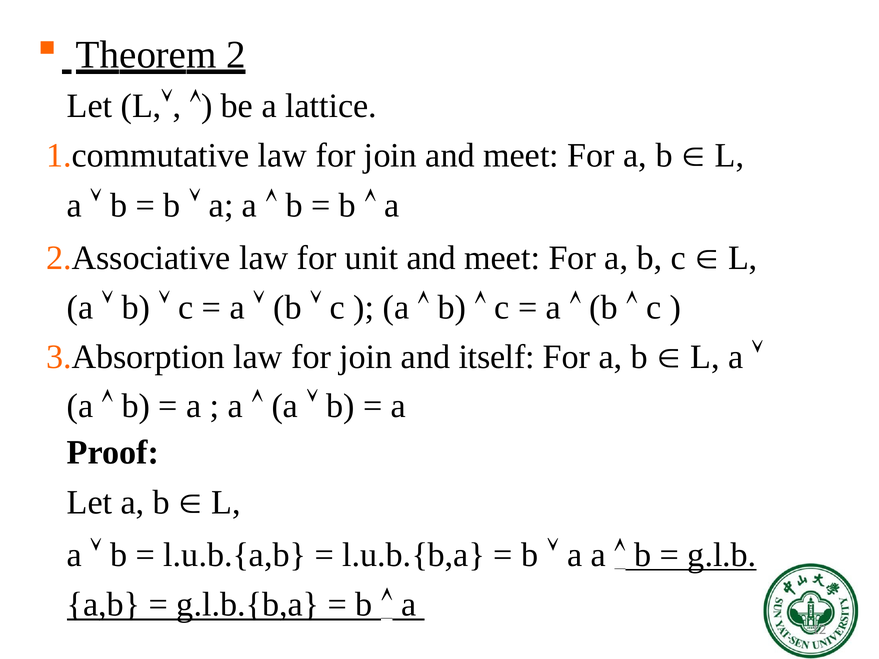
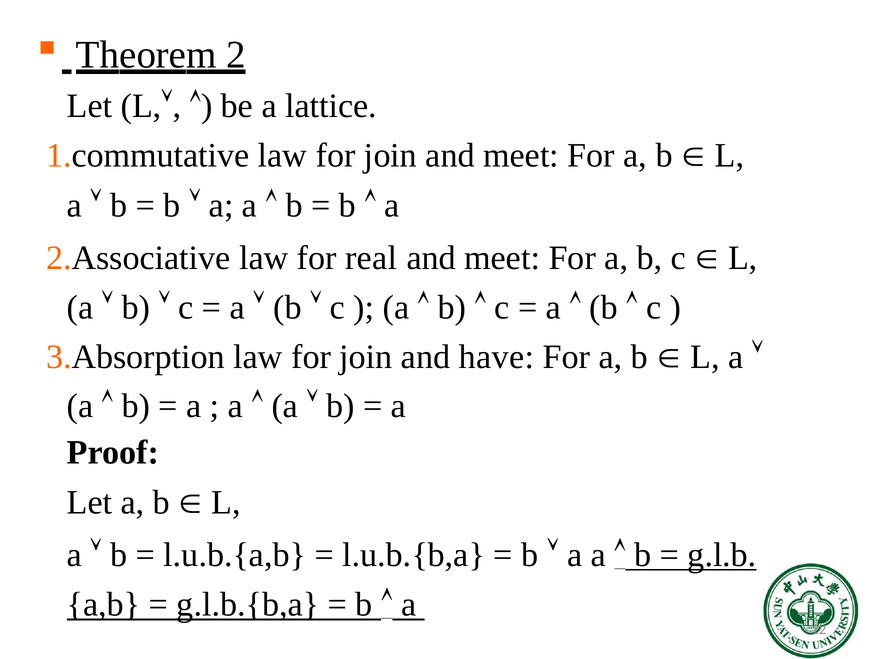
unit: unit -> real (371, 258)
itself: itself -> have (496, 357)
